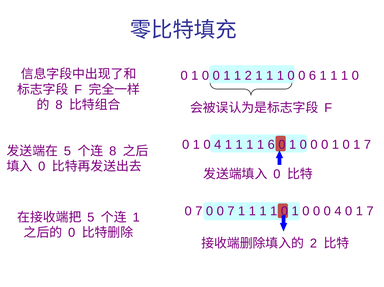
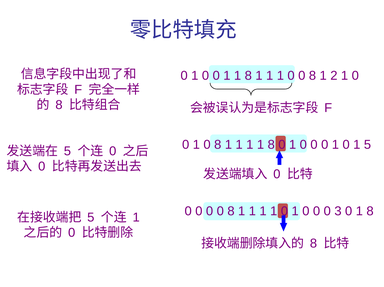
0 1 1 2: 2 -> 8 (248, 76)
1 0 0 6: 6 -> 8 (312, 76)
1: 1 -> 2 (334, 76)
1 0 4: 4 -> 8 (218, 145)
1 1 1 6: 6 -> 8 (271, 145)
1 0 1 7: 7 -> 5 (367, 145)
8: 8 -> 0 (113, 151)
7: 7 -> 0 (199, 211)
7: 7 -> 8 (231, 211)
0 0 4: 4 -> 3 (338, 211)
7: 7 -> 8 (370, 211)
2: 2 -> 8 (313, 244)
